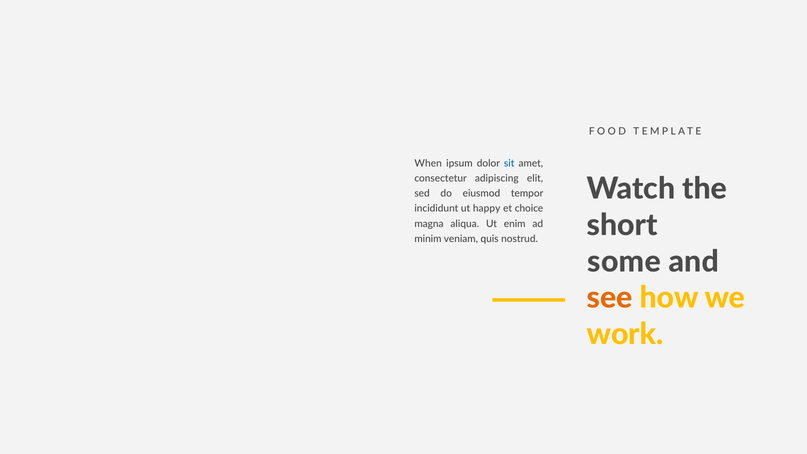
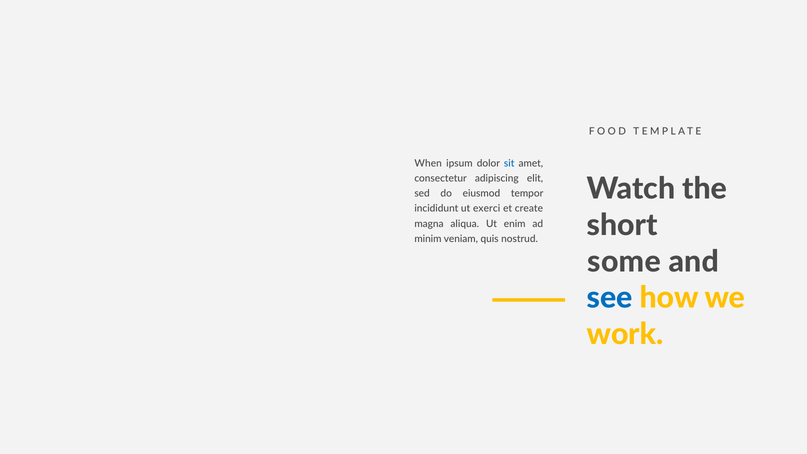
happy: happy -> exerci (487, 209)
choice: choice -> create (529, 209)
see colour: orange -> blue (610, 298)
